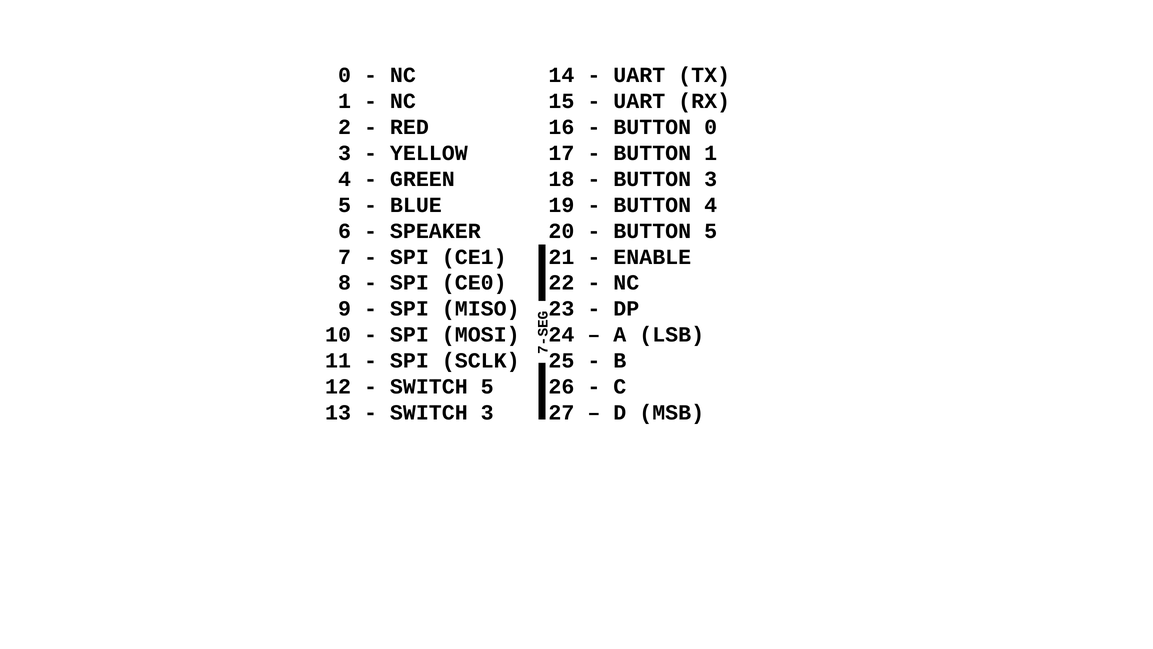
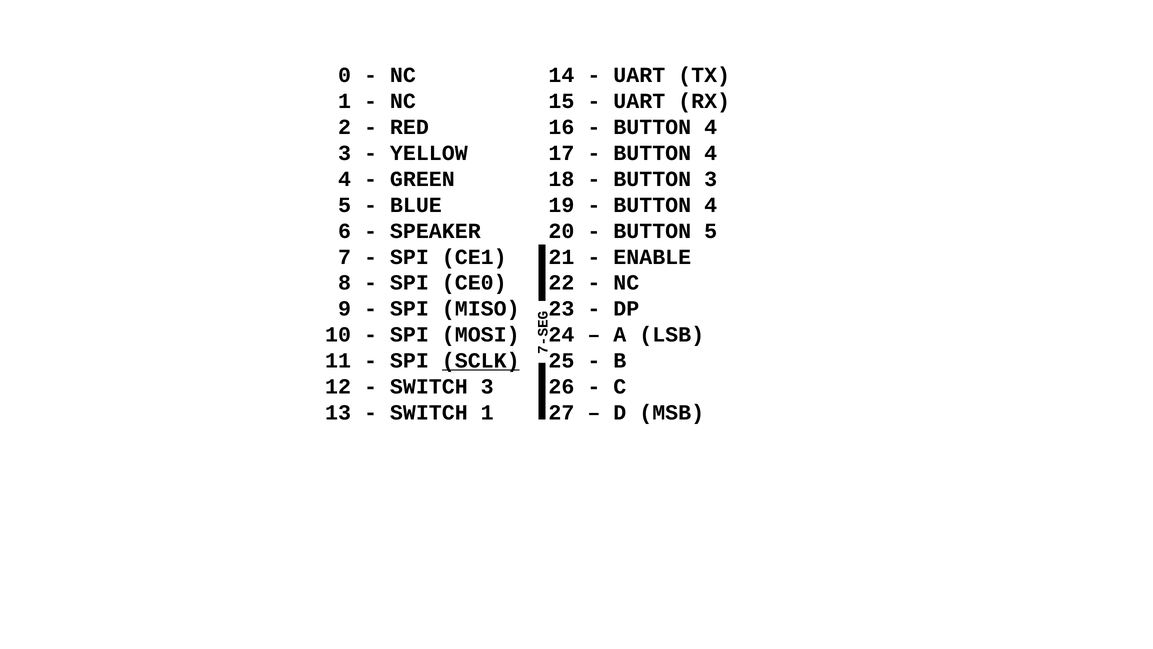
0: 0 -> 4 (711, 127)
1: 1 -> 4 (711, 153)
SCLK underline: none -> present (481, 360)
SWITCH 5: 5 -> 3 (487, 386)
SWITCH 3: 3 -> 1 (487, 412)
